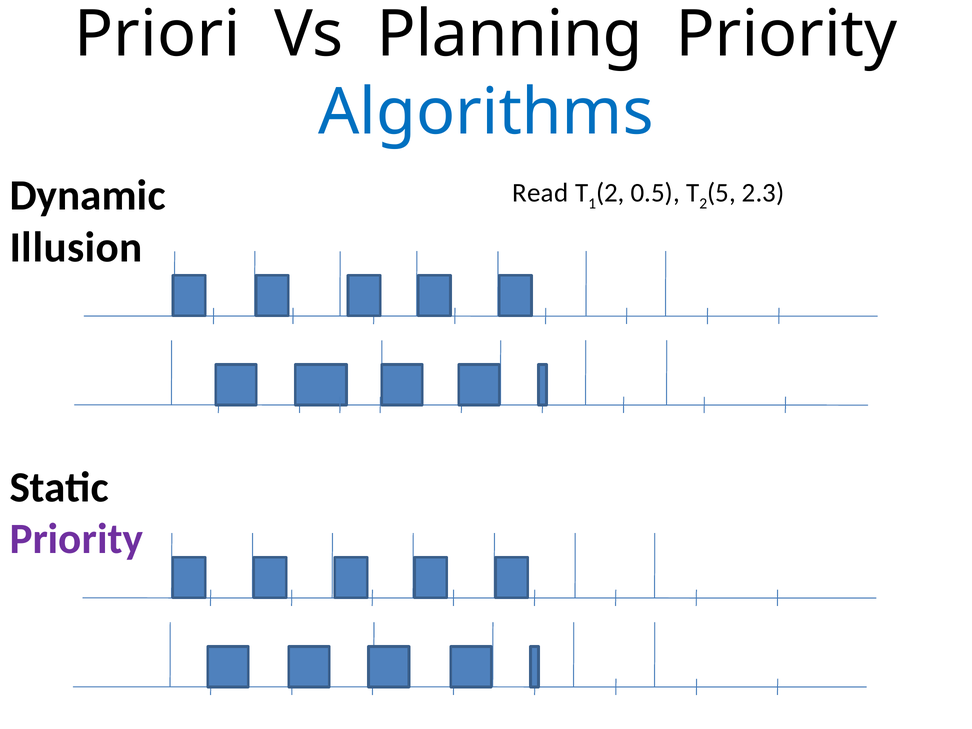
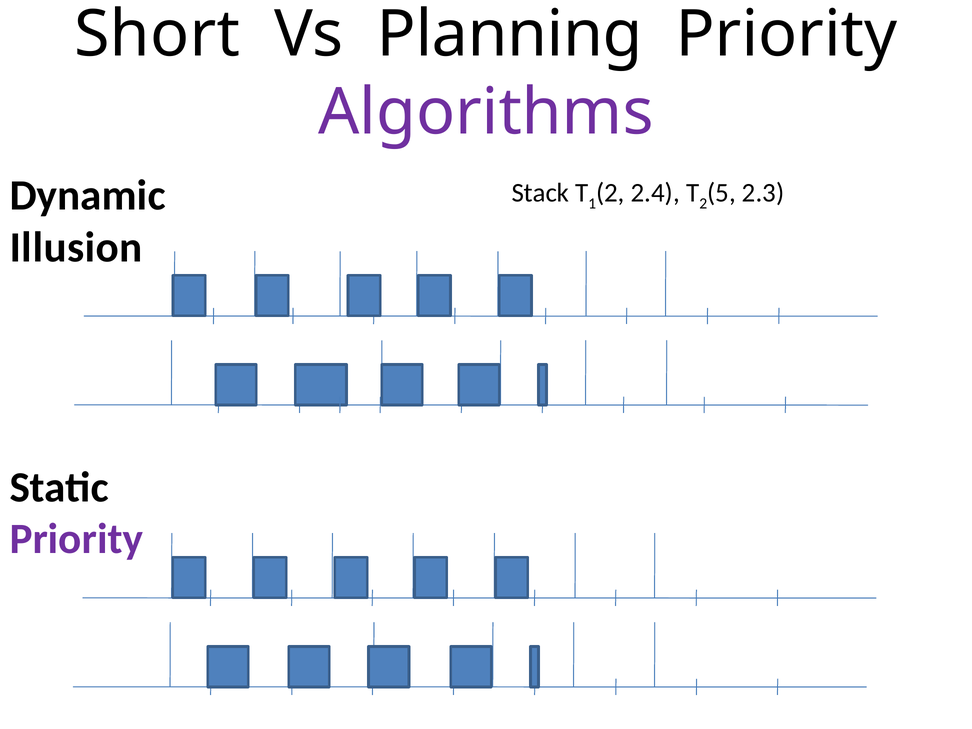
Priori: Priori -> Short (157, 34)
Algorithms colour: blue -> purple (486, 112)
Read: Read -> Stack (540, 193)
0.5: 0.5 -> 2.4 (655, 193)
